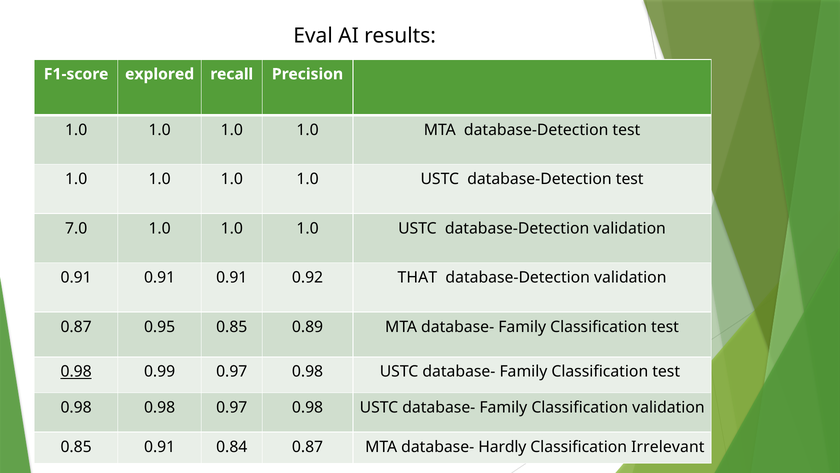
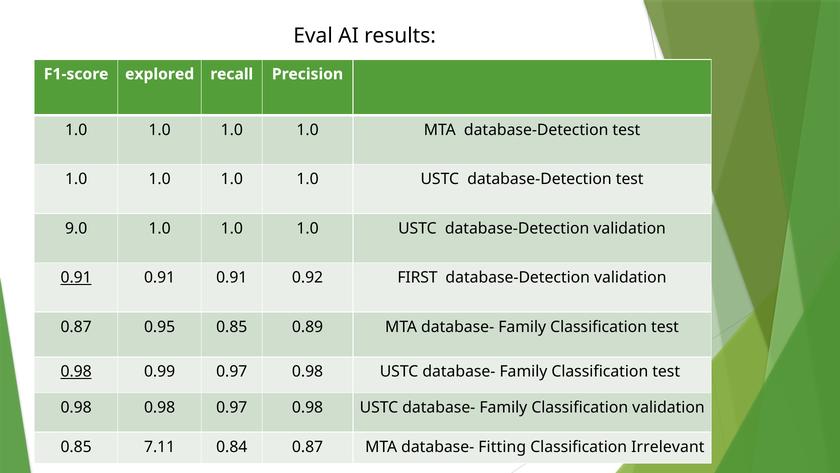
7.0: 7.0 -> 9.0 (76, 228)
0.91 underline: none -> present (76, 277)
THAT: THAT -> FIRST (417, 277)
0.85 0.91: 0.91 -> 7.11 (160, 446)
Hardly: Hardly -> Fitting (502, 446)
